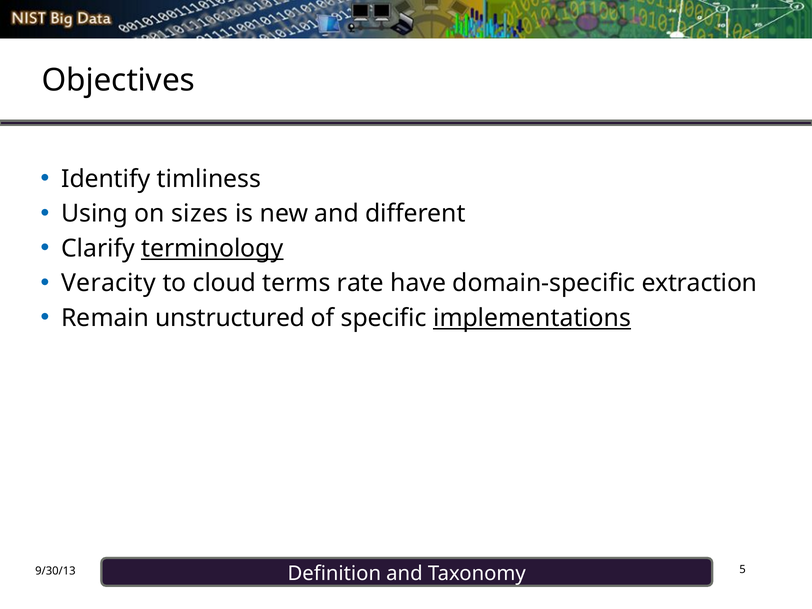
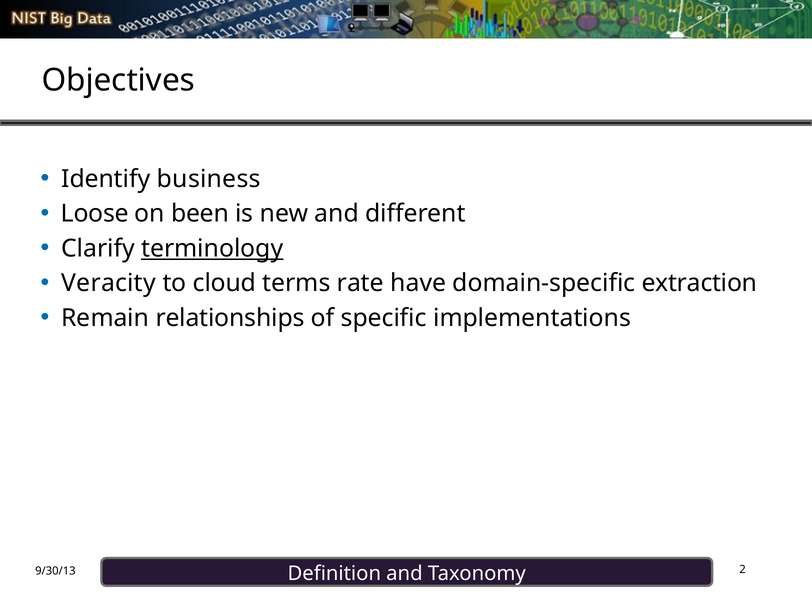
timliness: timliness -> business (209, 179)
Using: Using -> Loose (95, 214)
sizes: sizes -> been (200, 214)
unstructured: unstructured -> relationships (230, 318)
implementations underline: present -> none (532, 318)
5: 5 -> 2 (742, 569)
